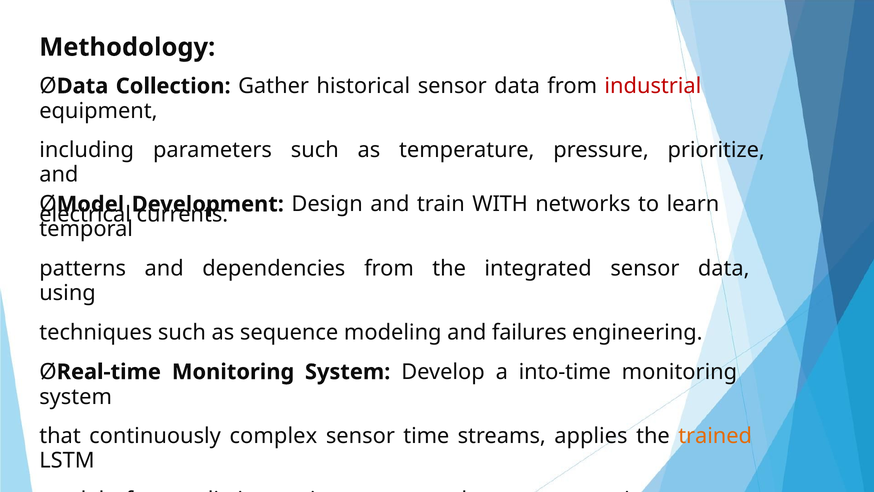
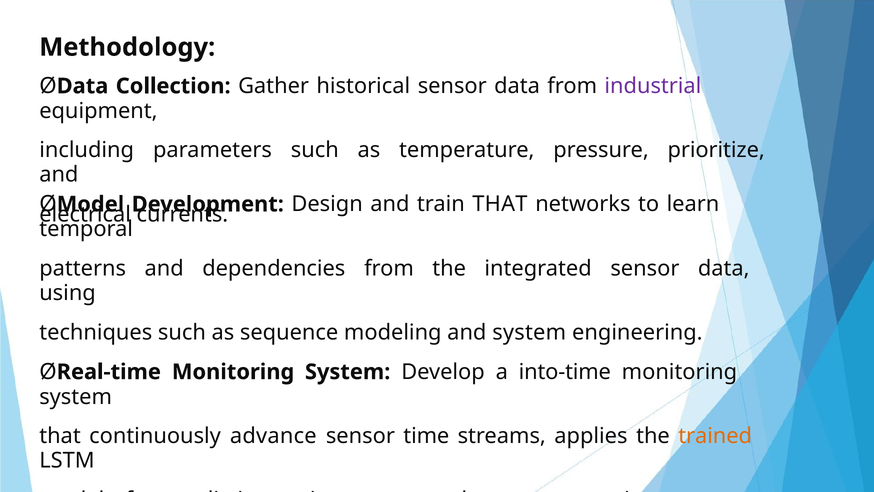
industrial colour: red -> purple (653, 86)
train WITH: WITH -> THAT (500, 204)
and failures: failures -> system (529, 332)
complex: complex -> advance (273, 436)
